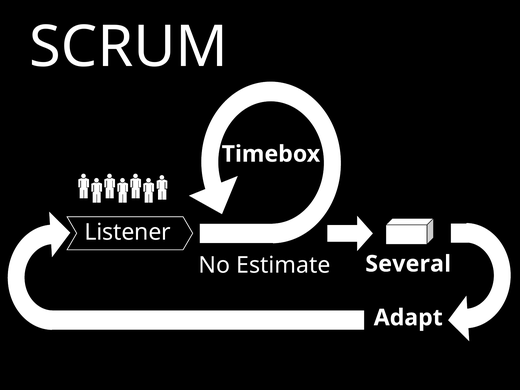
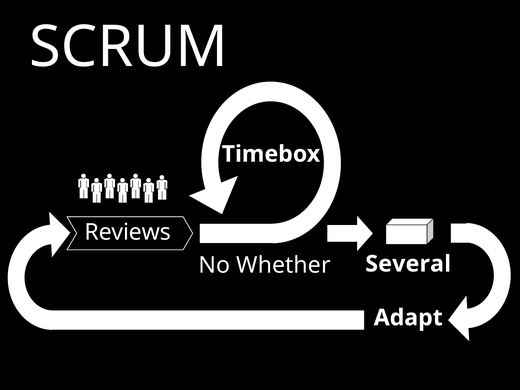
Listener: Listener -> Reviews (128, 232)
Estimate: Estimate -> Whether (283, 265)
